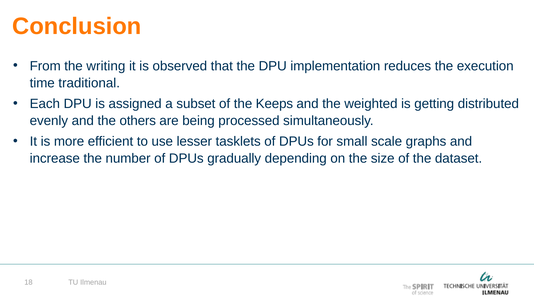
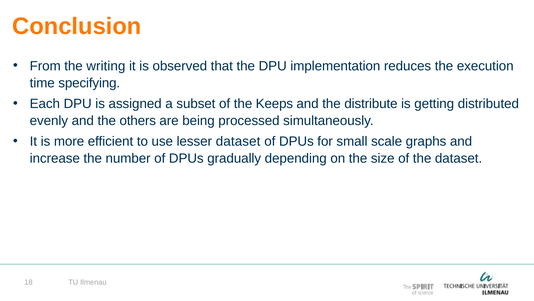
traditional: traditional -> specifying (89, 83)
weighted: weighted -> distribute (371, 103)
lesser tasklets: tasklets -> dataset (238, 141)
